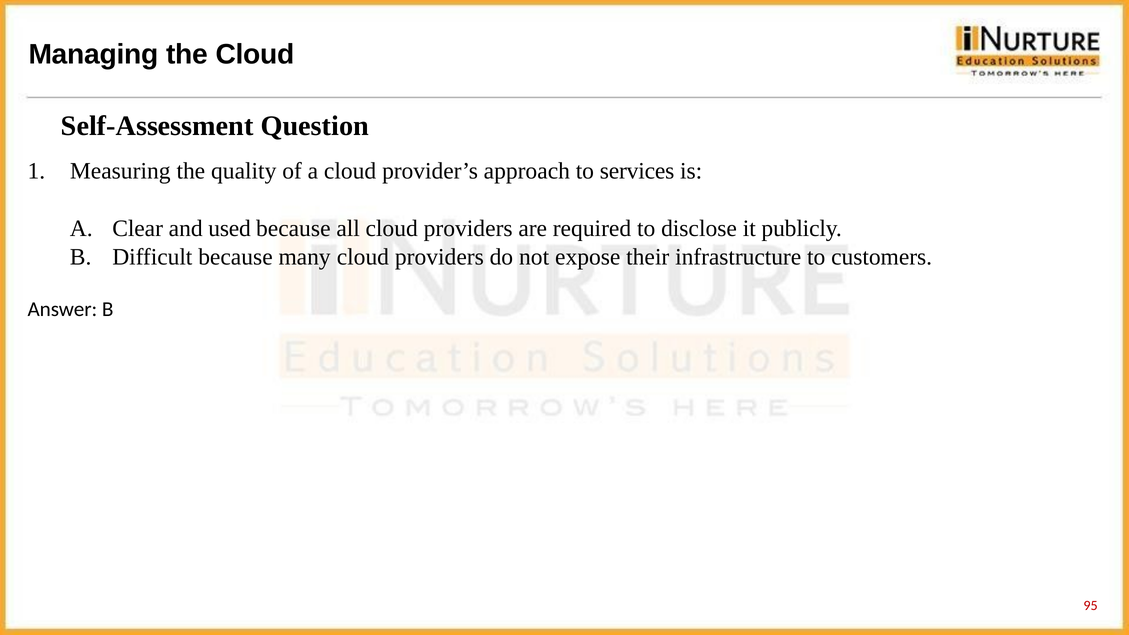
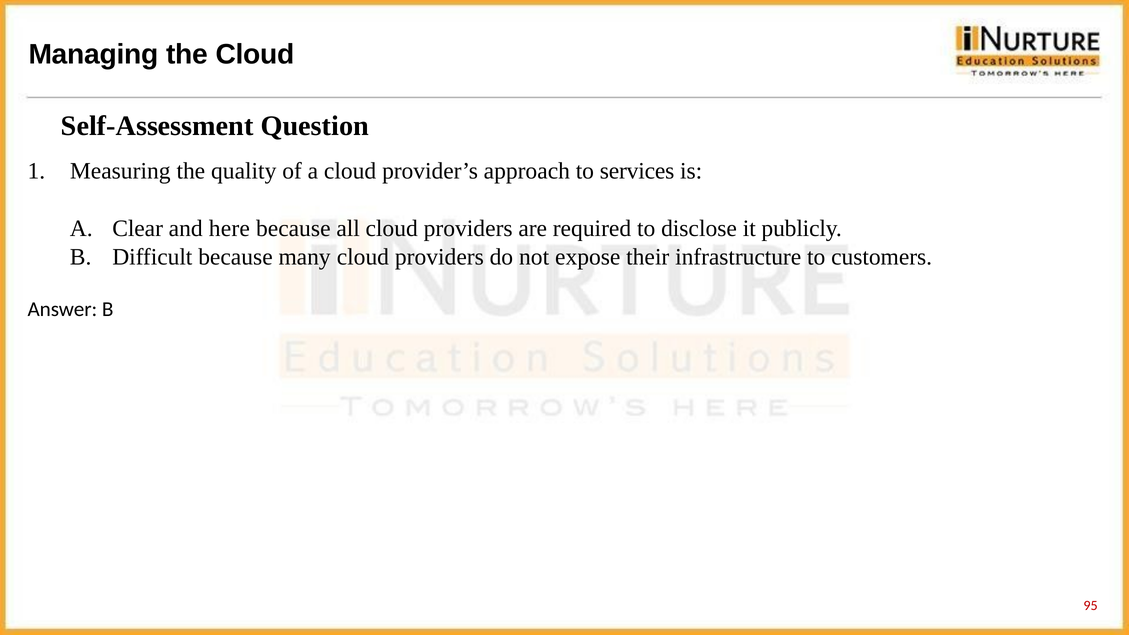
used: used -> here (229, 229)
